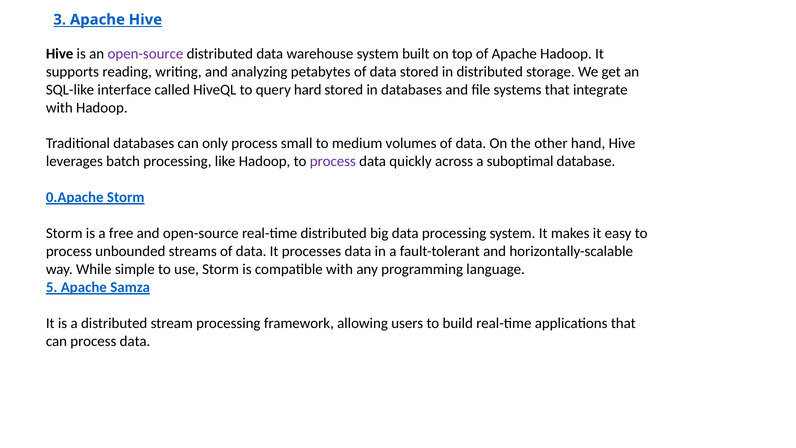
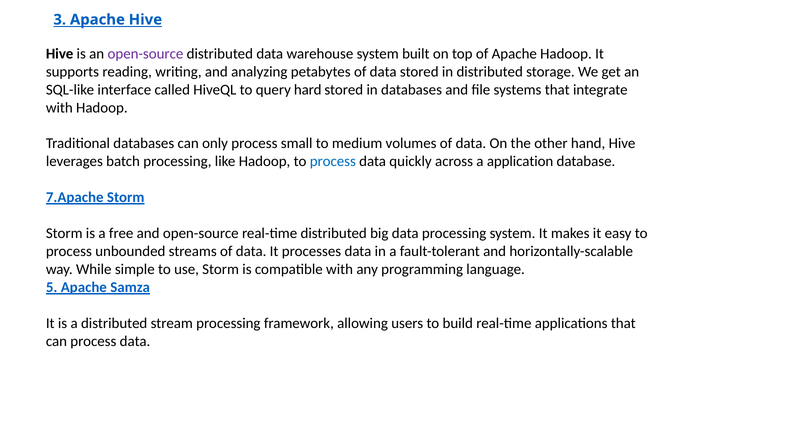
process colour: purple -> blue (333, 161)
suboptimal: suboptimal -> application (520, 161)
0.Apache: 0.Apache -> 7.Apache (75, 197)
